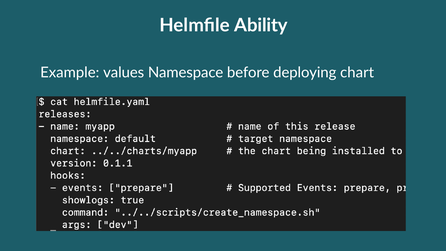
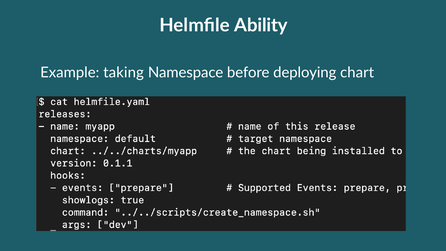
values: values -> taking (124, 73)
